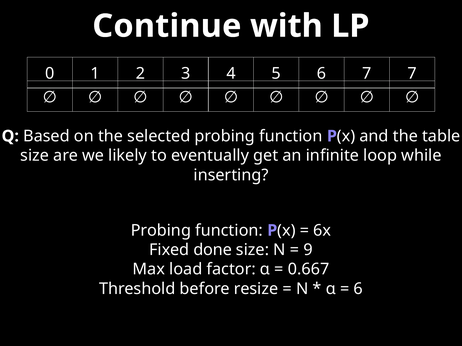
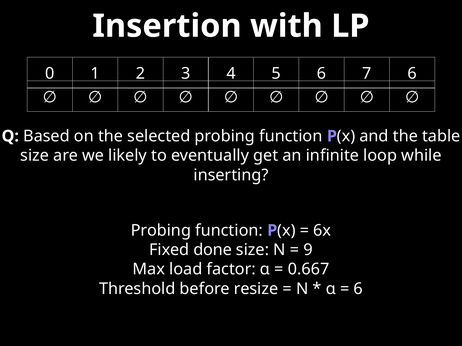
Continue: Continue -> Insertion (167, 26)
7 7: 7 -> 6 (412, 74)
